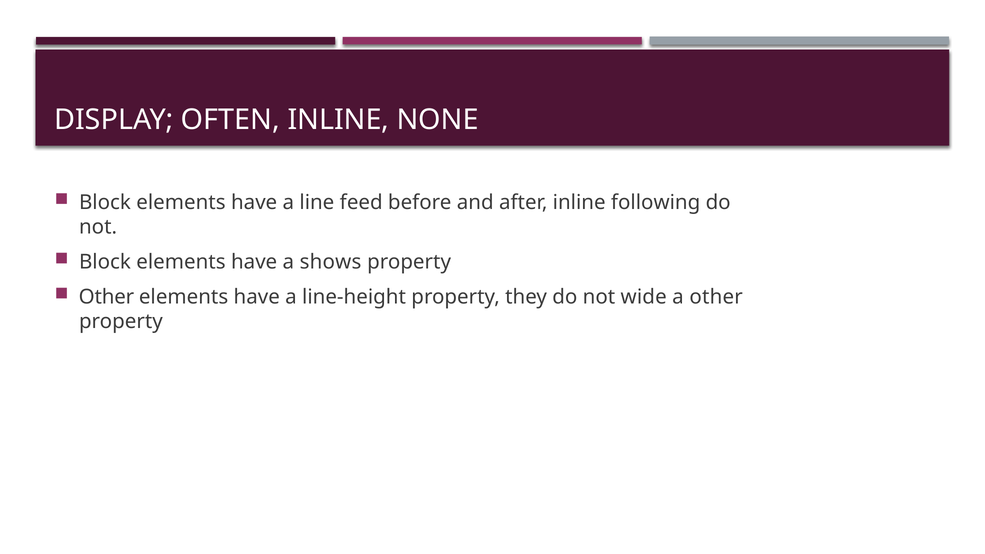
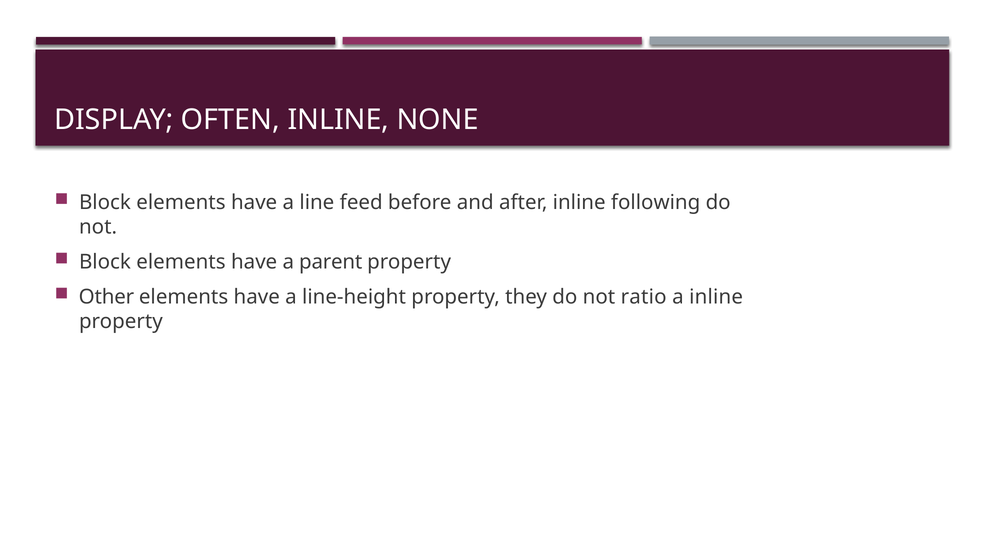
shows: shows -> parent (331, 262)
wide: wide -> ratio (644, 297)
a other: other -> inline (716, 297)
